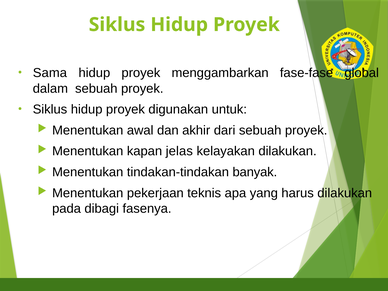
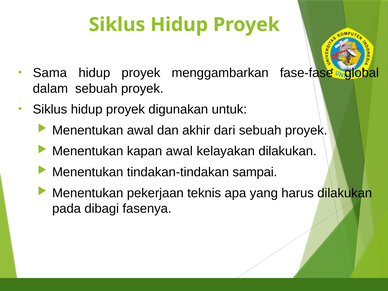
kapan jelas: jelas -> awal (179, 151)
banyak: banyak -> sampai (255, 172)
